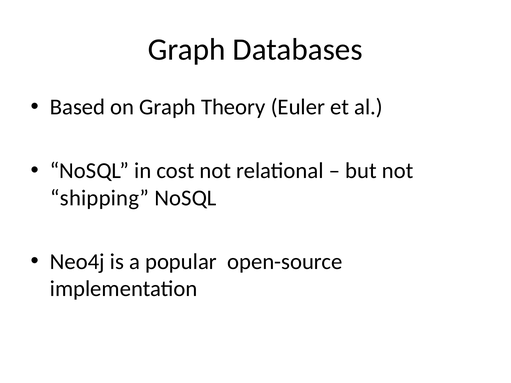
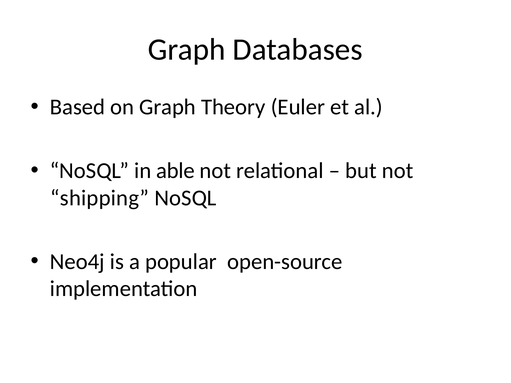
cost: cost -> able (175, 171)
